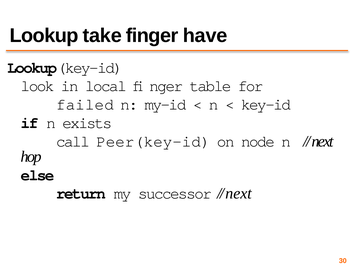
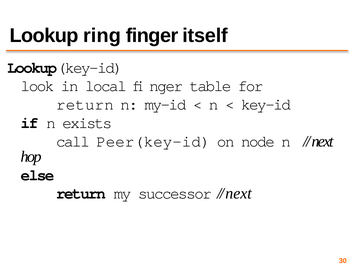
take: take -> ring (102, 35)
have: have -> itself (205, 35)
failed: failed -> return (85, 104)
